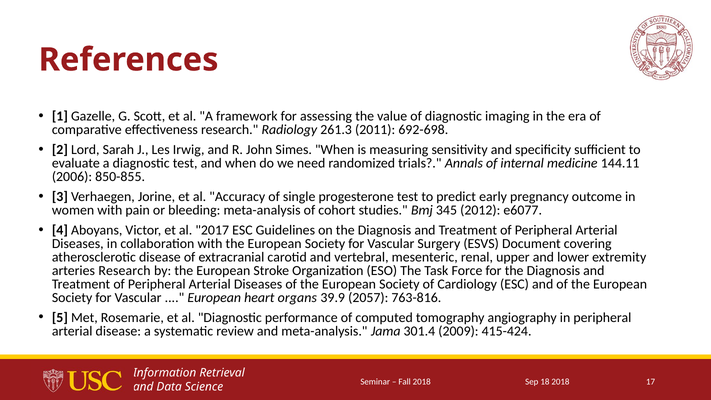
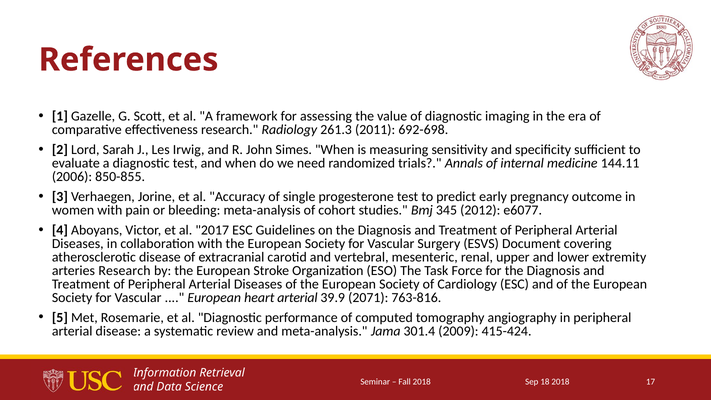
heart organs: organs -> arterial (297, 297)
2057: 2057 -> 2071 (368, 297)
